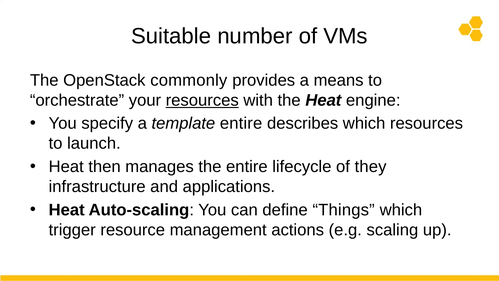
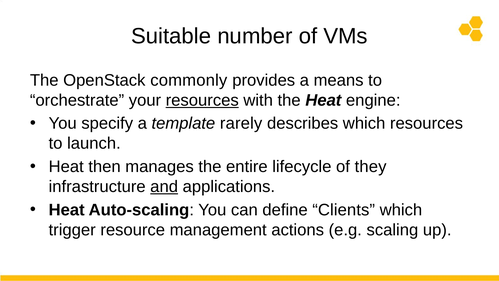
template entire: entire -> rarely (241, 123)
and underline: none -> present (164, 187)
Things: Things -> Clients (344, 210)
